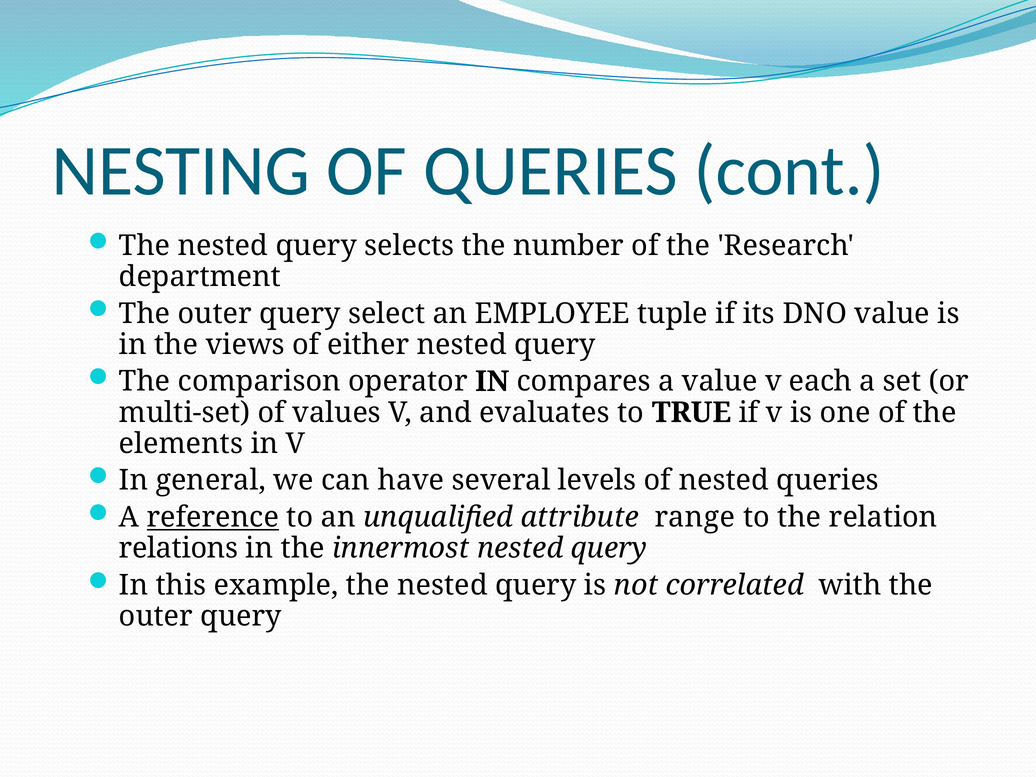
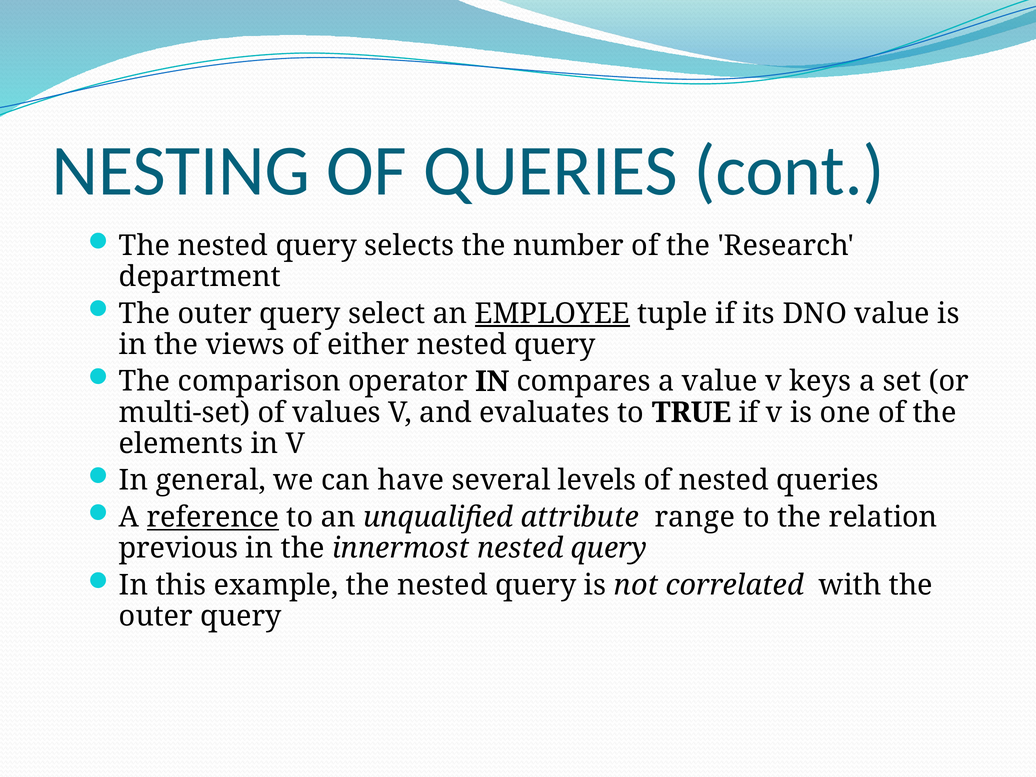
EMPLOYEE underline: none -> present (552, 314)
each: each -> keys (820, 381)
relations: relations -> previous (179, 548)
